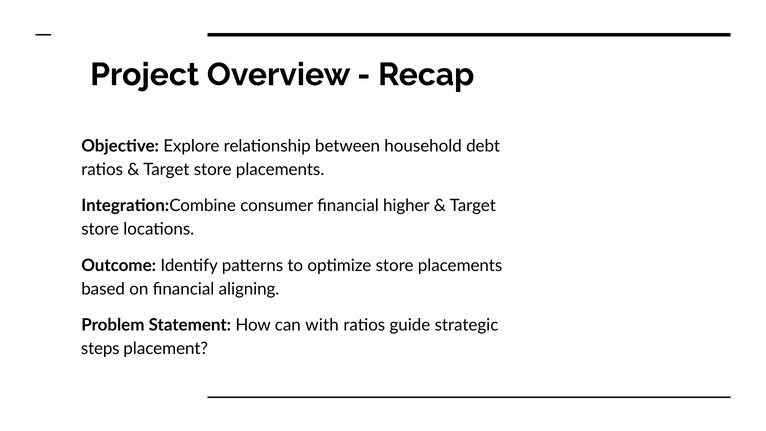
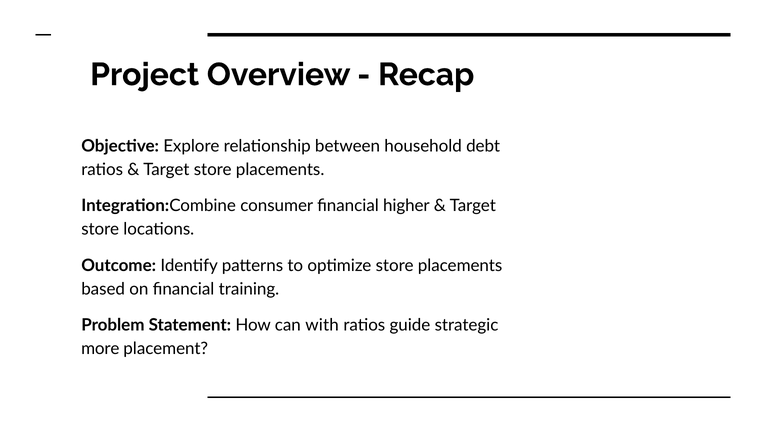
aligning: aligning -> training (249, 289)
steps: steps -> more (100, 348)
